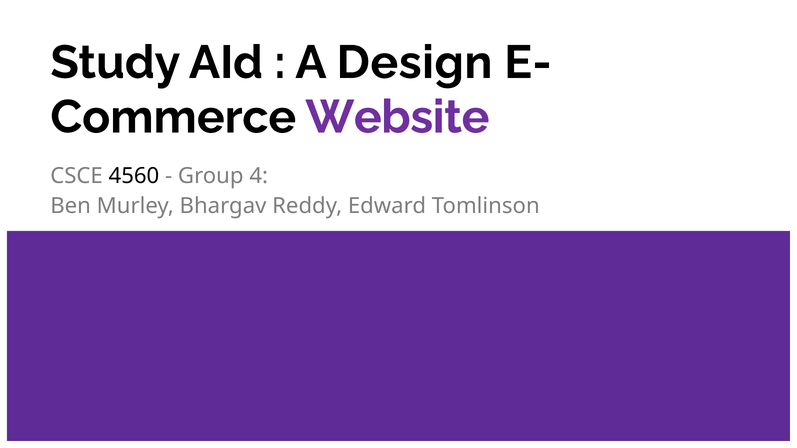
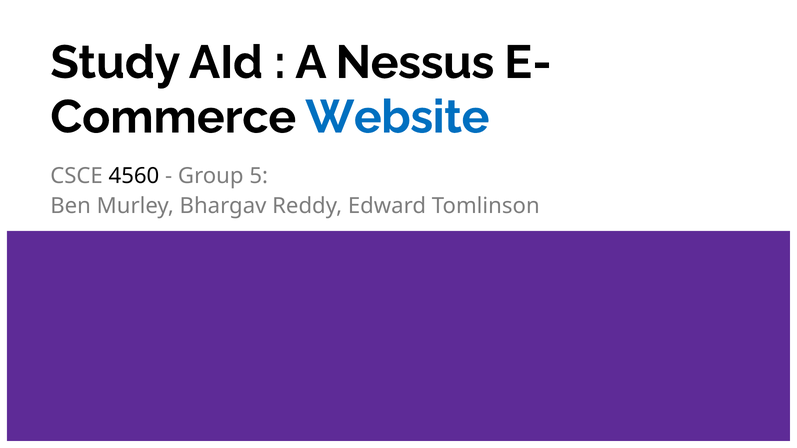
Design: Design -> Nessus (415, 63)
Website colour: purple -> blue (397, 117)
4: 4 -> 5 (259, 176)
